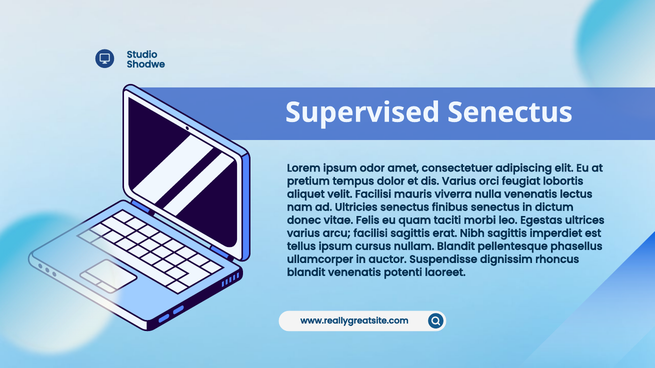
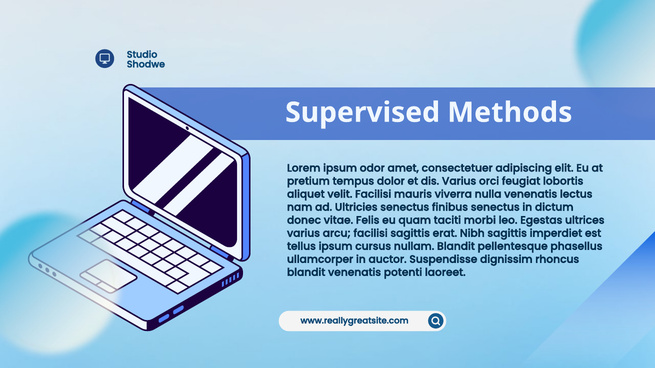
Supervised Senectus: Senectus -> Methods (510, 113)
